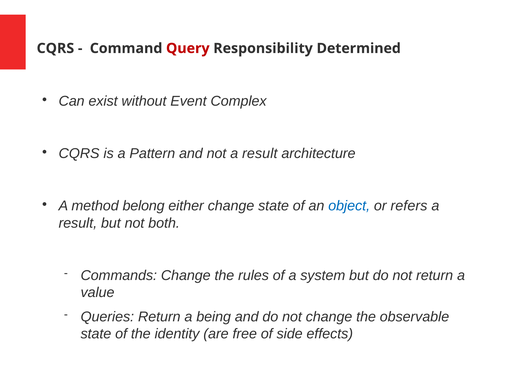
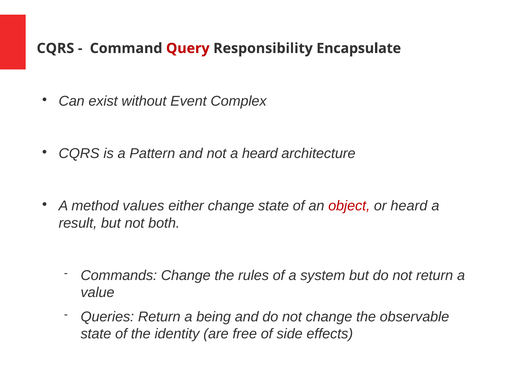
Determined: Determined -> Encapsulate (359, 48)
not a result: result -> heard (260, 154)
belong: belong -> values (143, 206)
object colour: blue -> red (349, 206)
or refers: refers -> heard (409, 206)
